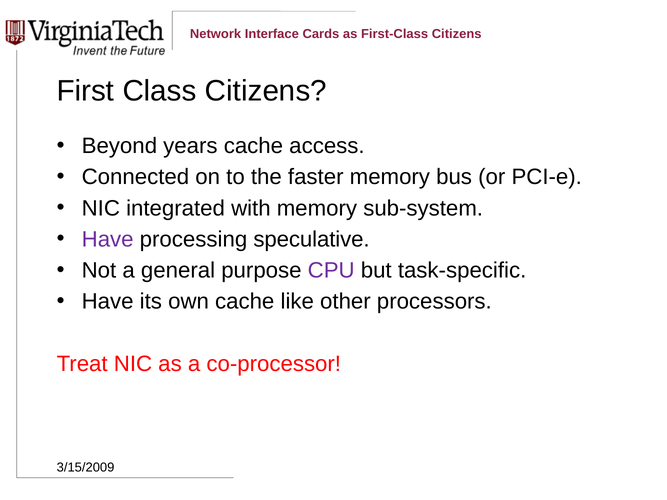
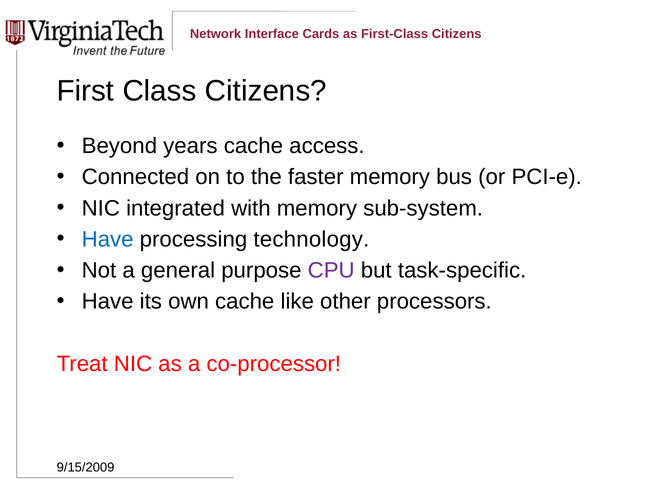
Have colour: purple -> blue (108, 239)
speculative: speculative -> technology (311, 239)
3/15/2009: 3/15/2009 -> 9/15/2009 (86, 468)
